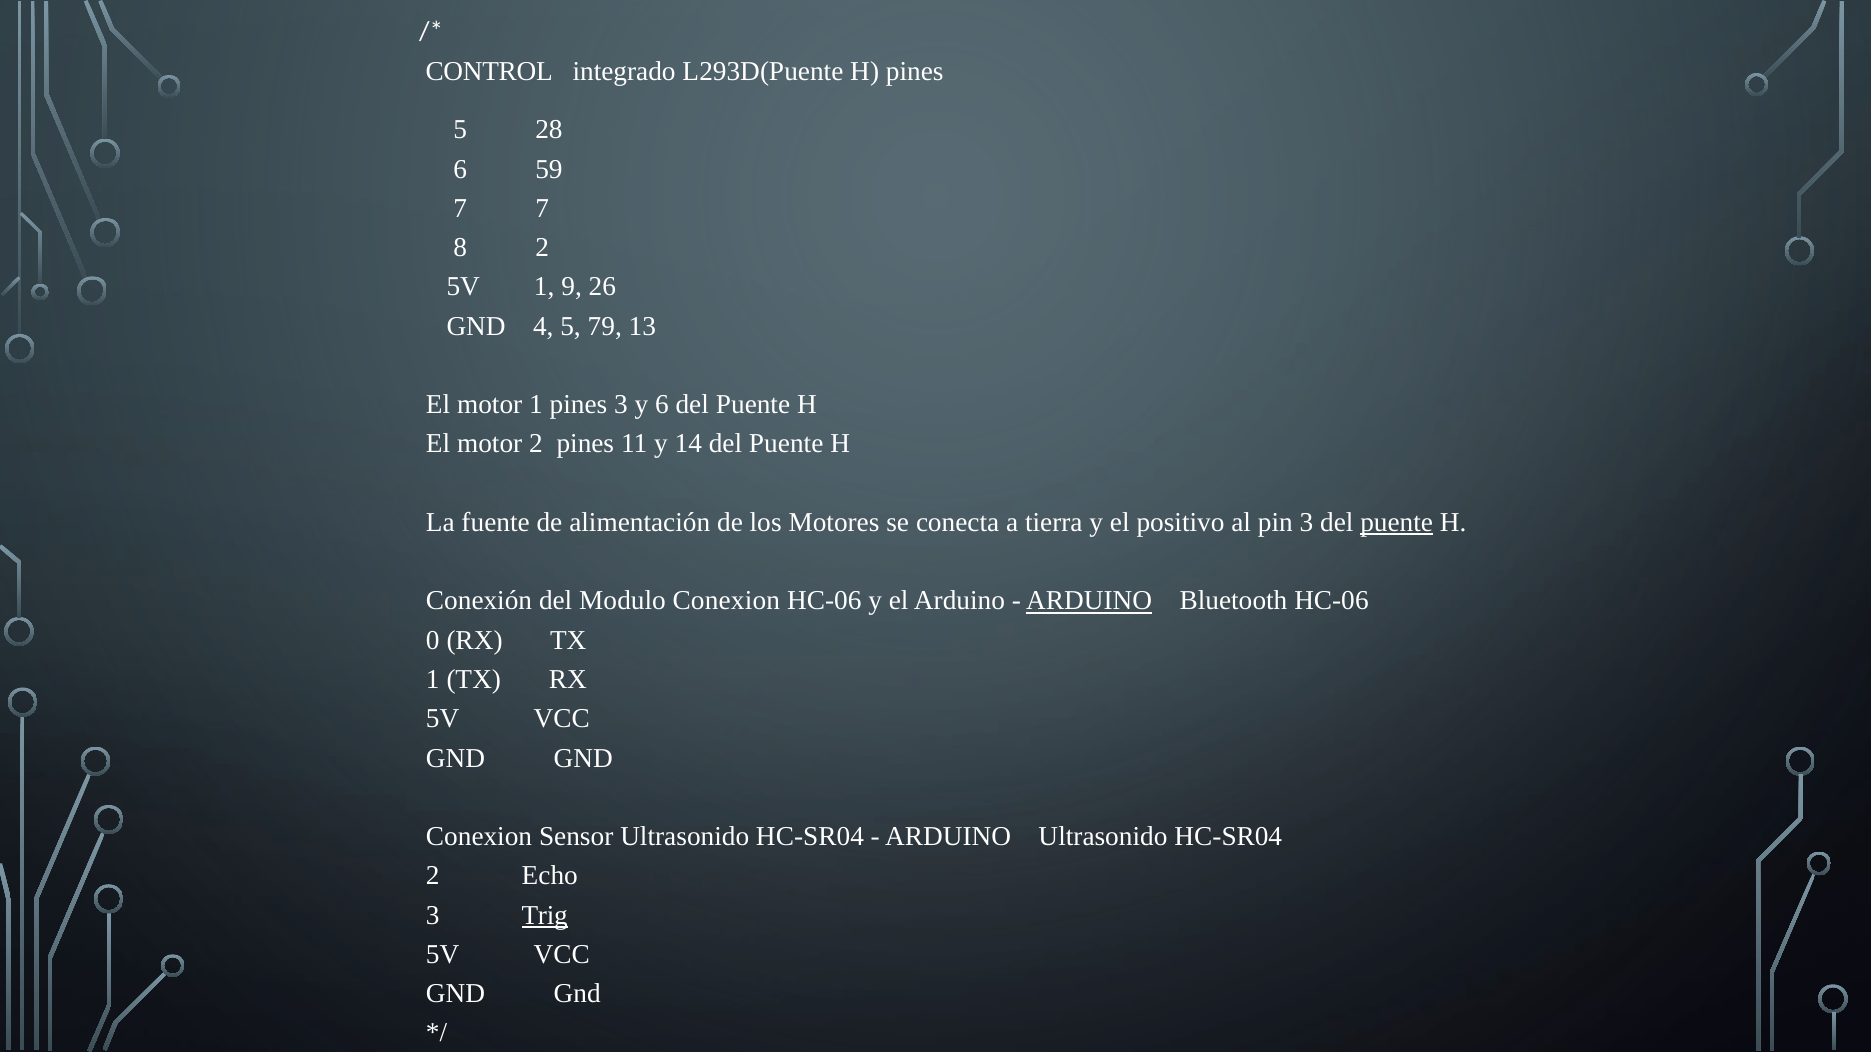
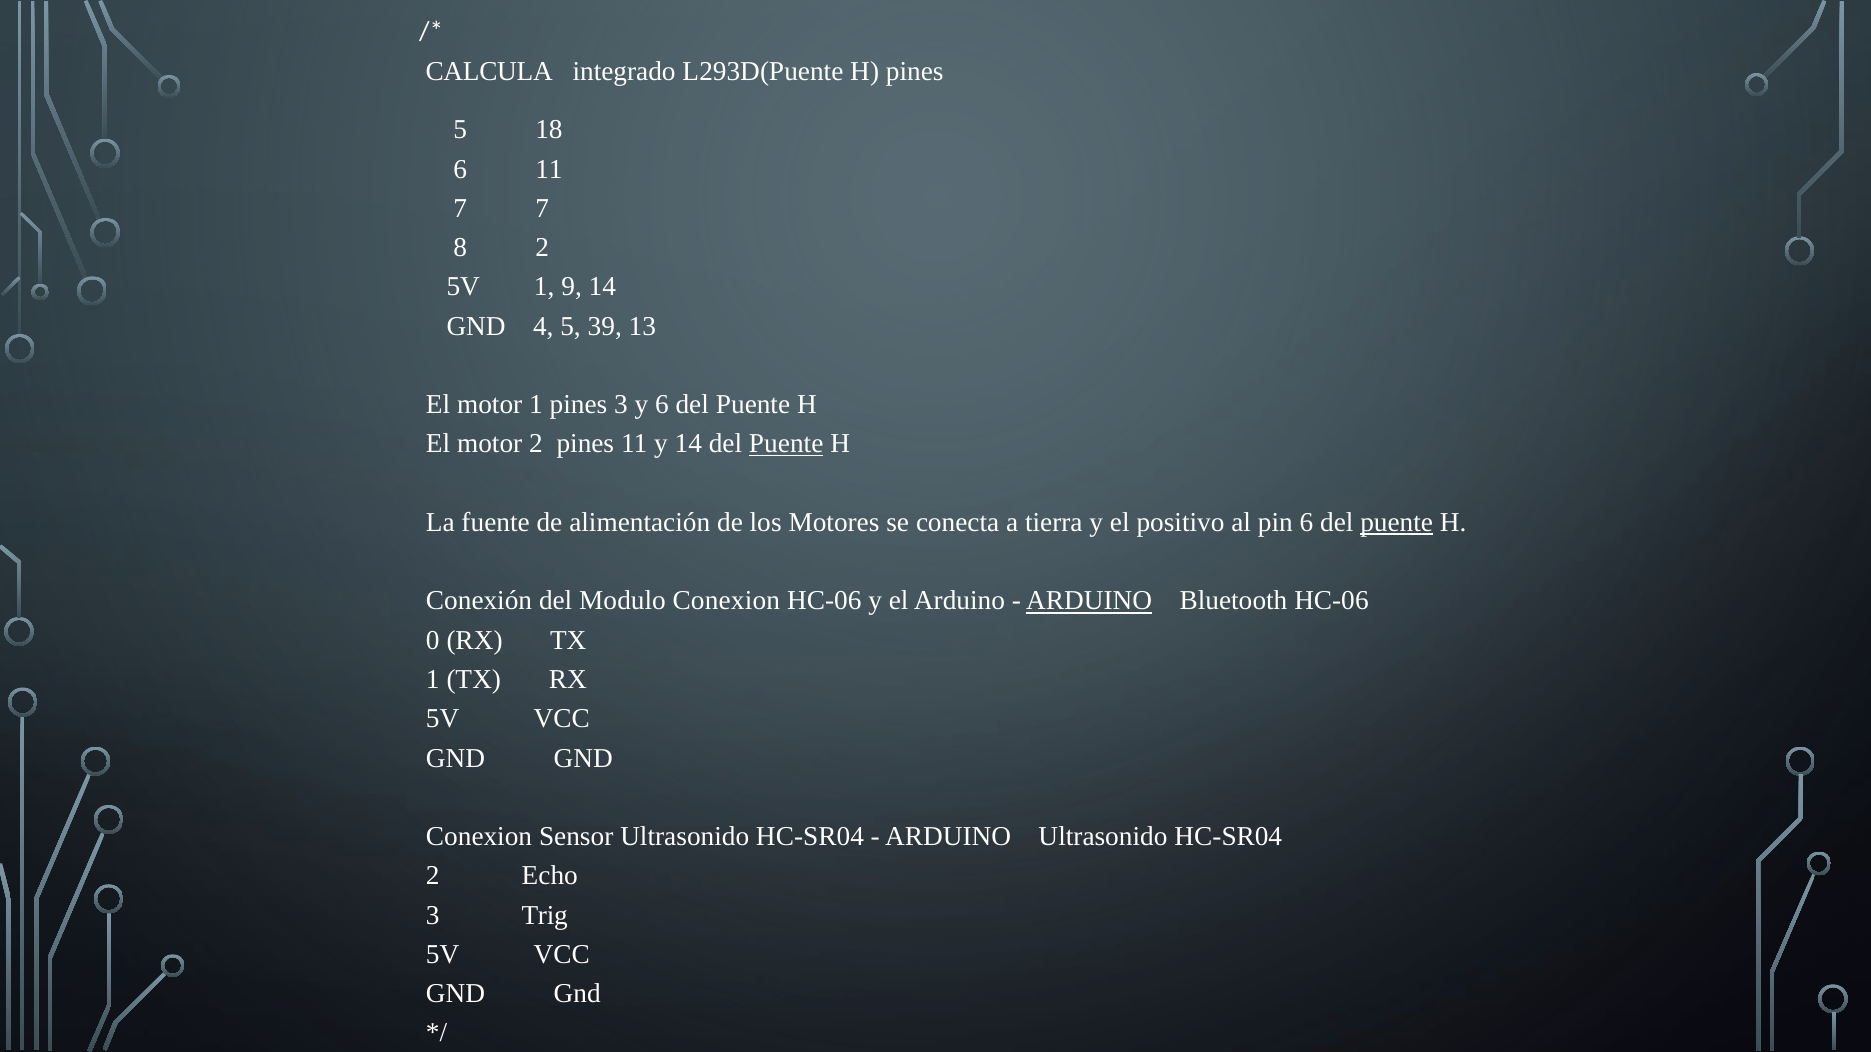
CONTROL: CONTROL -> CALCULA (489, 71)
28: 28 -> 18 (549, 130)
6 59: 59 -> 11 (549, 169)
9 26: 26 -> 14 (602, 287)
79: 79 -> 39 (605, 326)
Puente underline: none -> present (786, 444)
pin 3: 3 -> 6 (1306, 523)
Trig underline: present -> none (545, 915)
